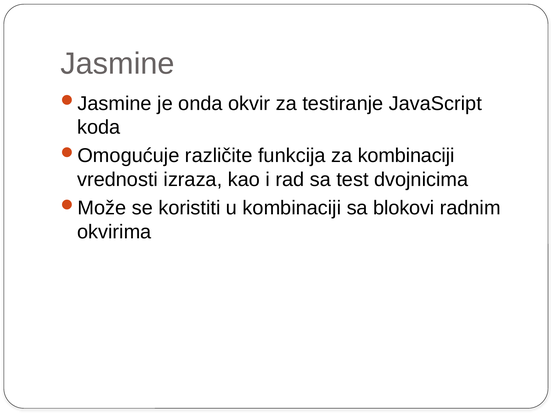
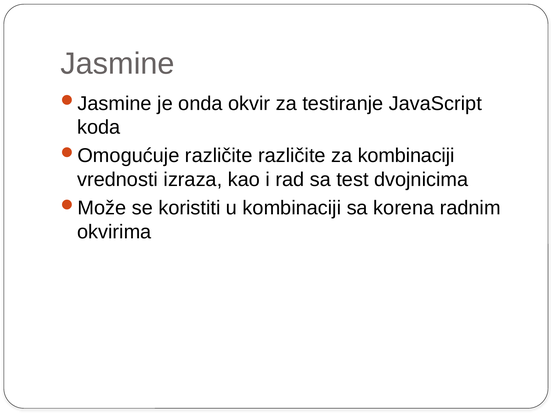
različite funkcija: funkcija -> različite (292, 156)
blokovi: blokovi -> korena (404, 208)
